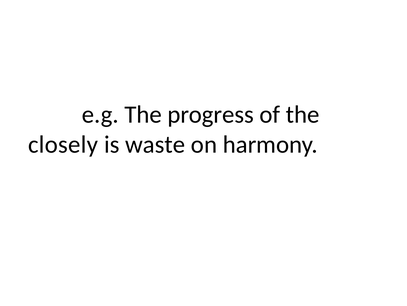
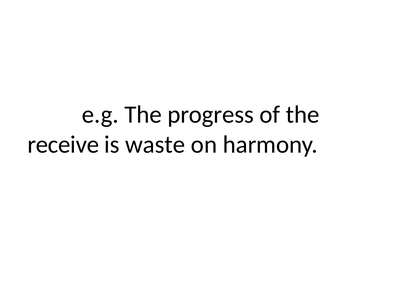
closely: closely -> receive (63, 144)
